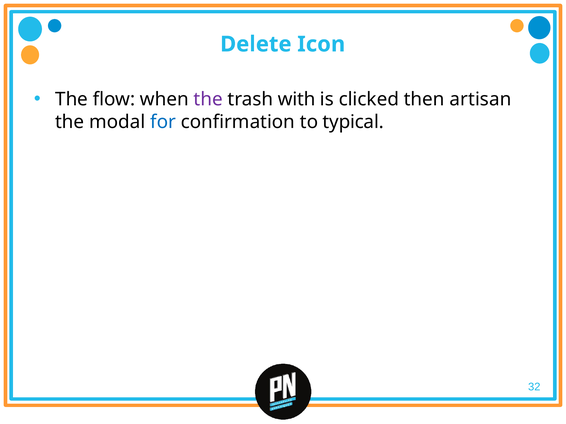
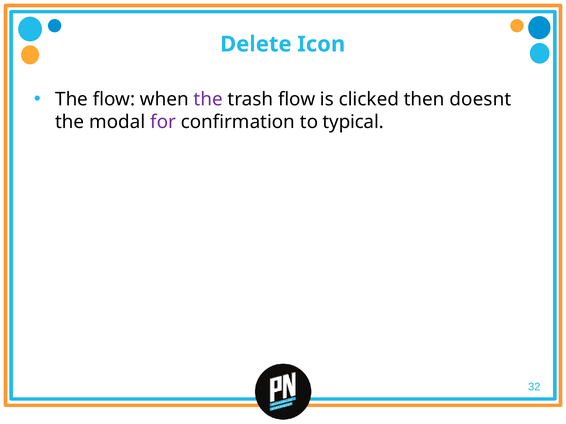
trash with: with -> flow (297, 100)
artisan: artisan -> doesnt (480, 100)
for colour: blue -> purple (163, 122)
